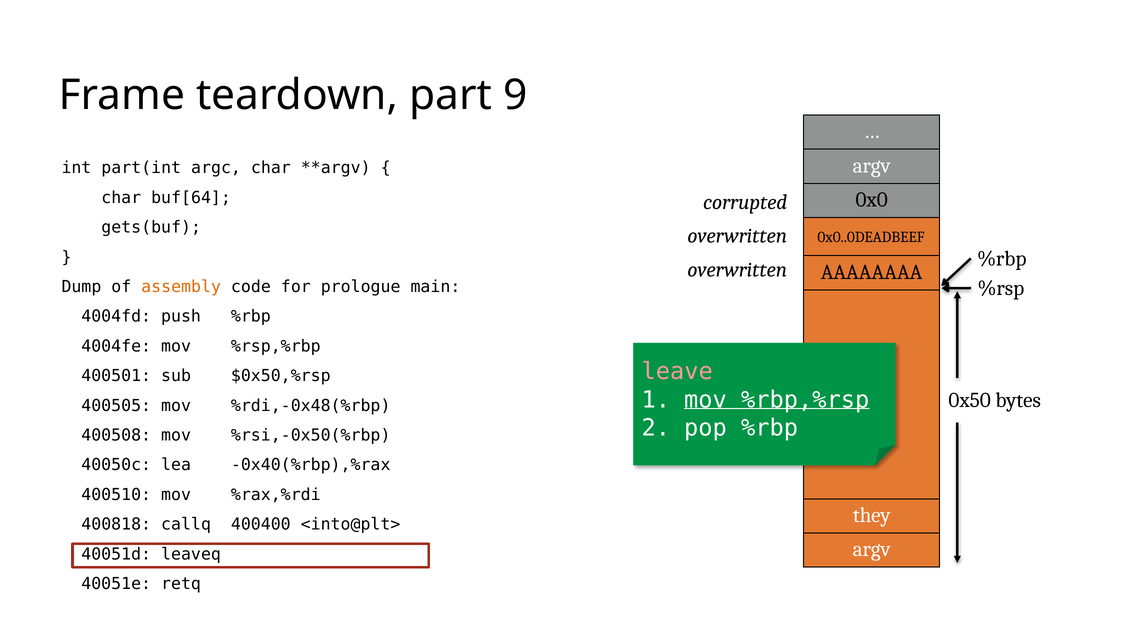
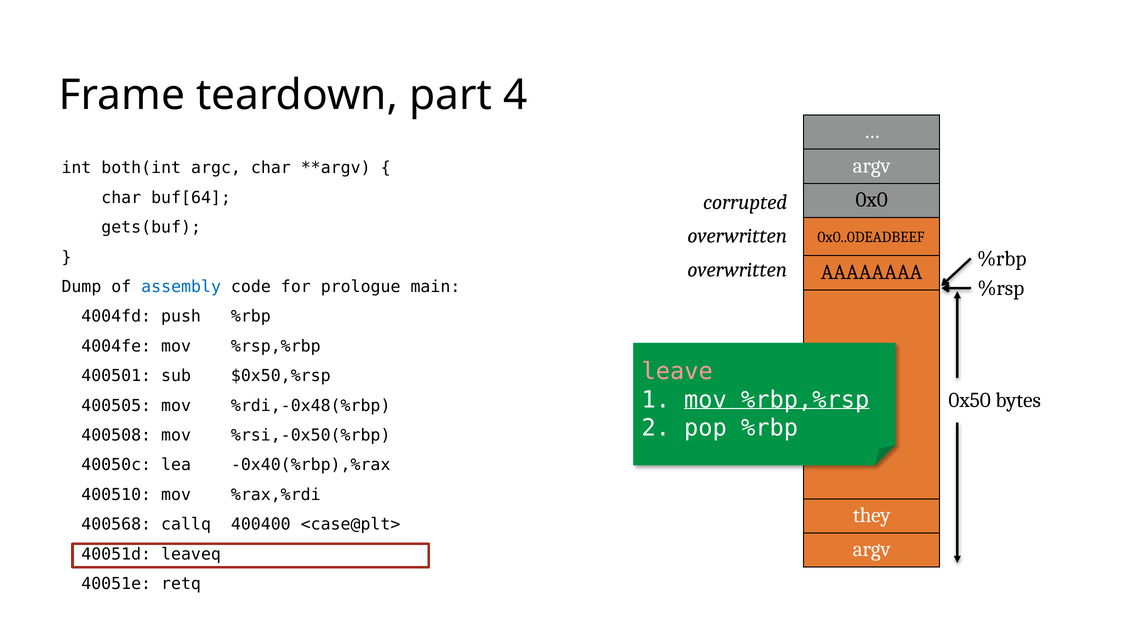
9: 9 -> 4 (515, 95)
part(int: part(int -> both(int (141, 168)
assembly colour: orange -> blue (181, 287)
400818: 400818 -> 400568 (116, 524)
<into@plt>: <into@plt> -> <case@plt> (351, 524)
